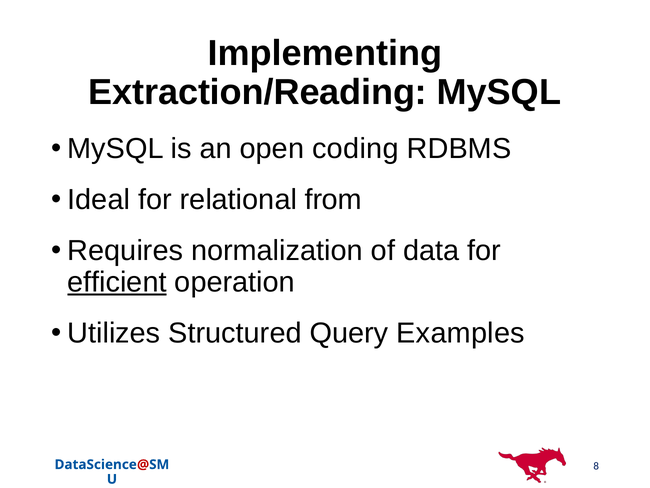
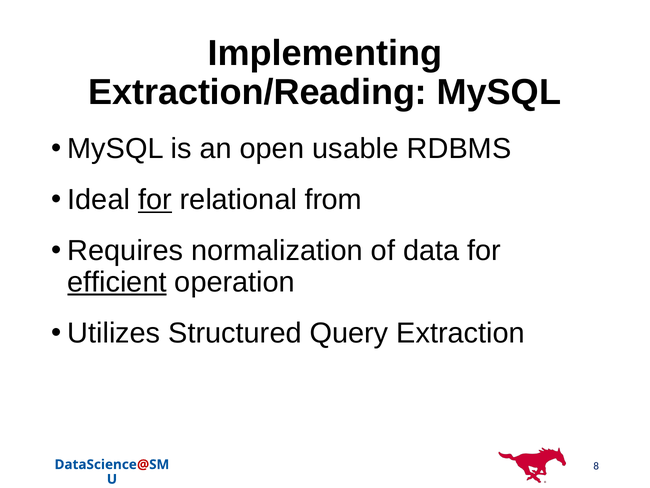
coding: coding -> usable (355, 148)
for underline: none -> present (155, 200)
Examples: Examples -> Extraction (461, 333)
